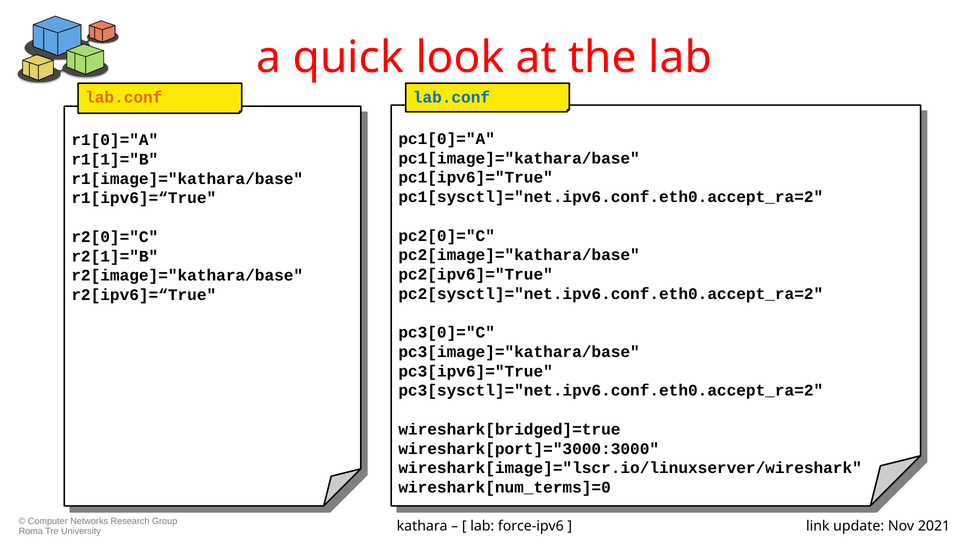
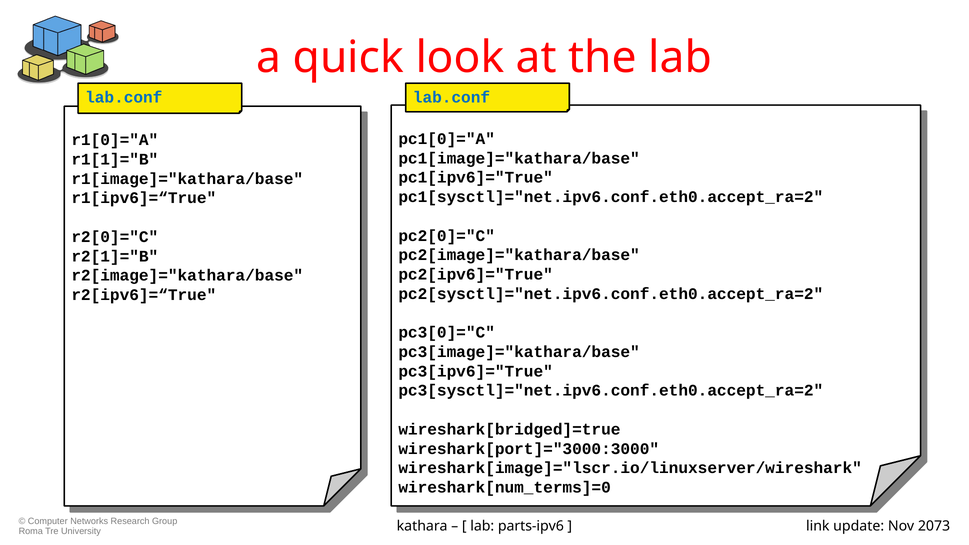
lab.conf colour: orange -> blue (124, 98)
force-ipv6: force-ipv6 -> parts-ipv6 (531, 526)
2021: 2021 -> 2073 (934, 526)
